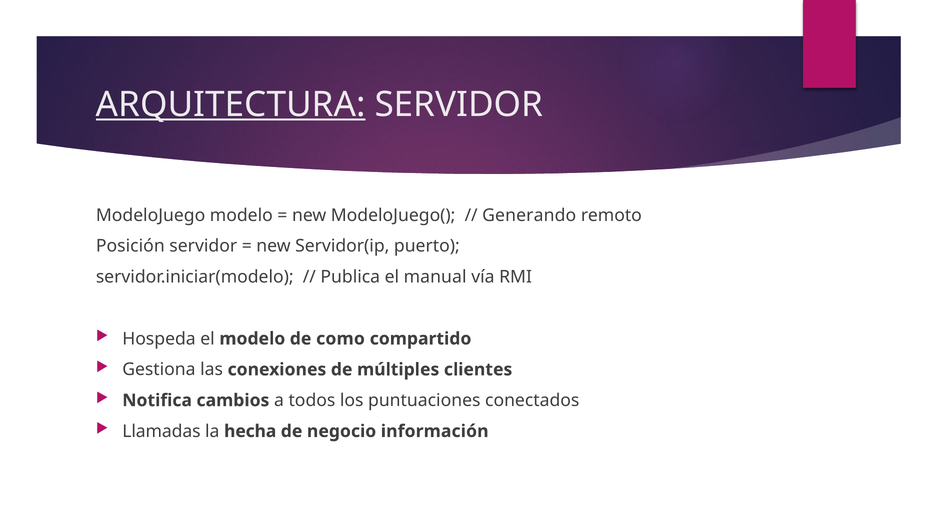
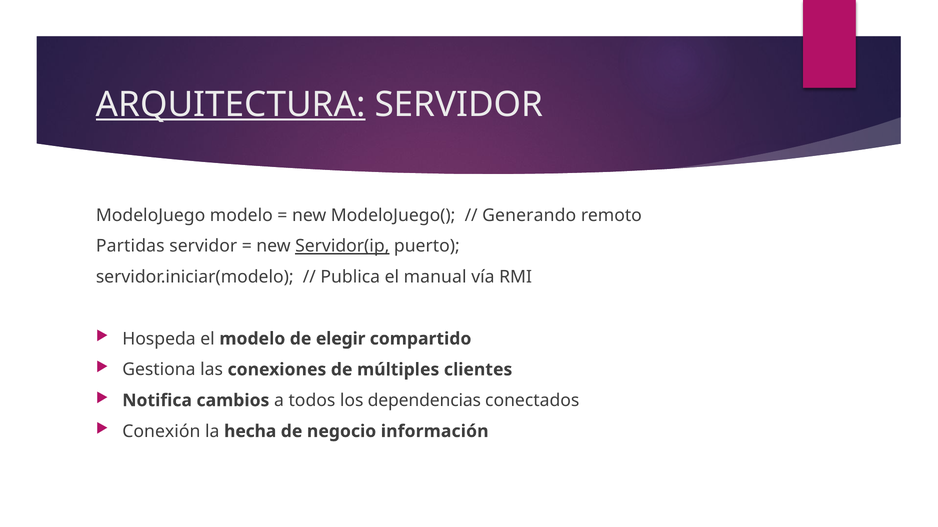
Posición: Posición -> Partidas (130, 246)
Servidor(ip underline: none -> present (342, 246)
como: como -> elegir (341, 339)
puntuaciones: puntuaciones -> dependencias (424, 401)
Llamadas: Llamadas -> Conexión (161, 432)
